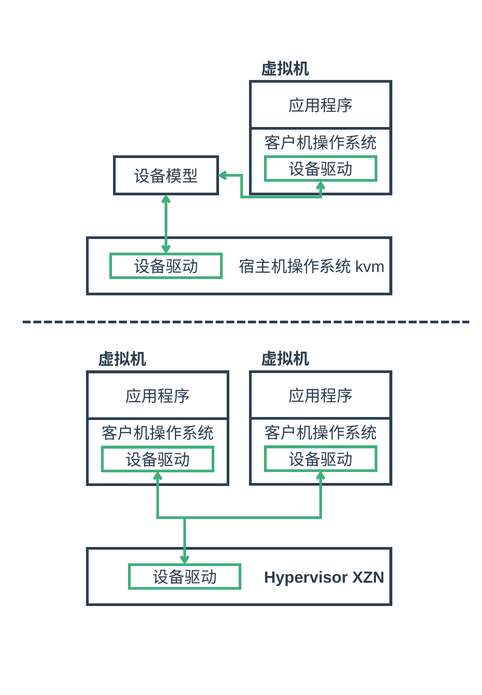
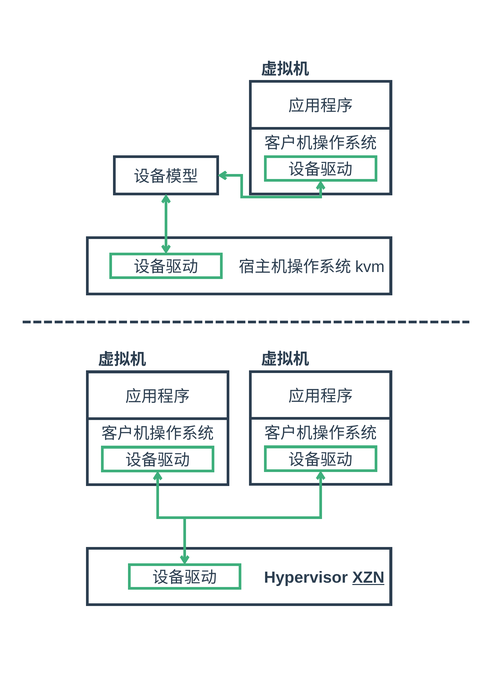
XZN underline: none -> present (368, 578)
